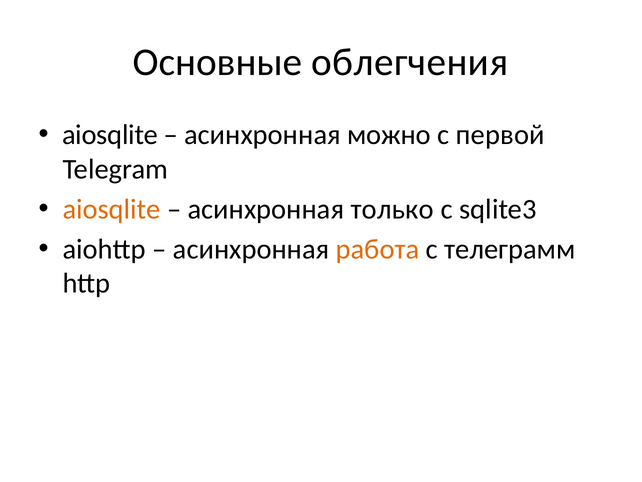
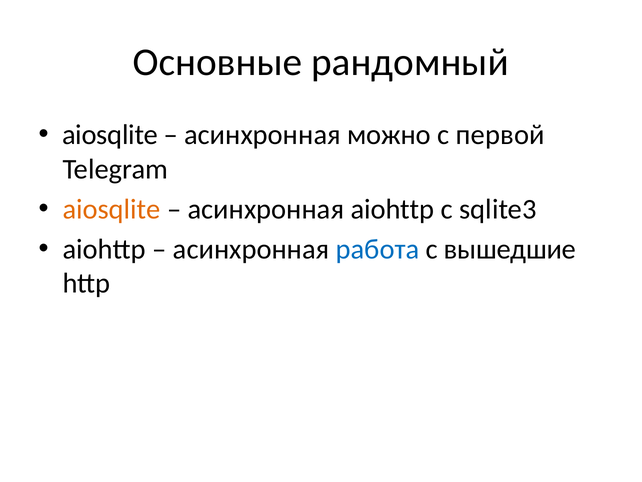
облегчения: облегчения -> рандомный (410, 62)
асинхронная только: только -> aiohttp (392, 209)
работа colour: orange -> blue (378, 249)
телеграмм: телеграмм -> вышедшие (510, 249)
